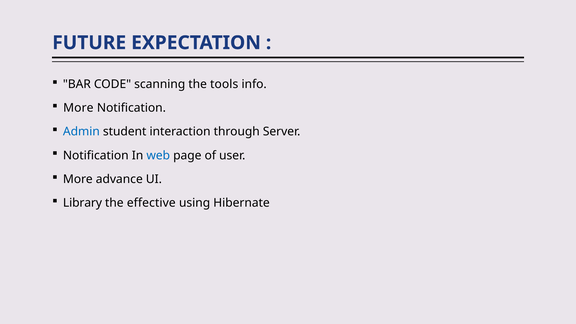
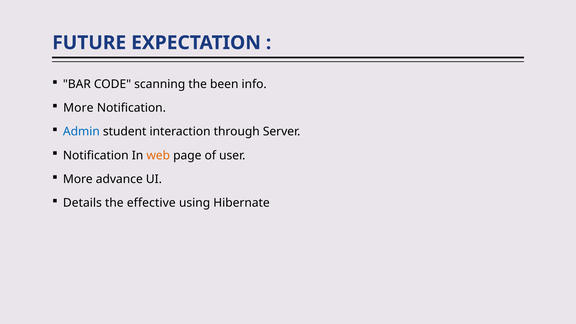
tools: tools -> been (224, 84)
web colour: blue -> orange (158, 155)
Library: Library -> Details (82, 203)
